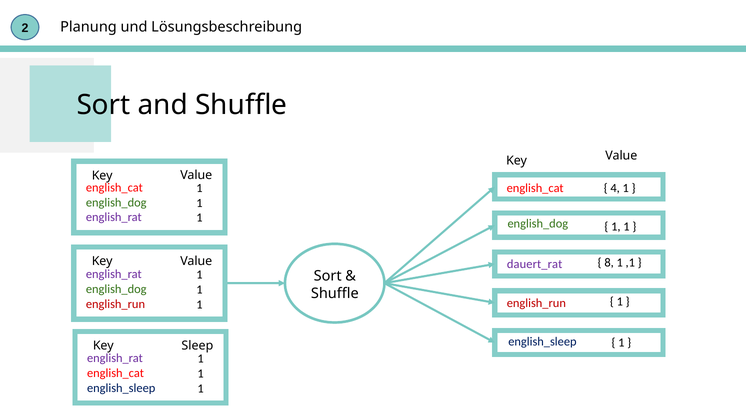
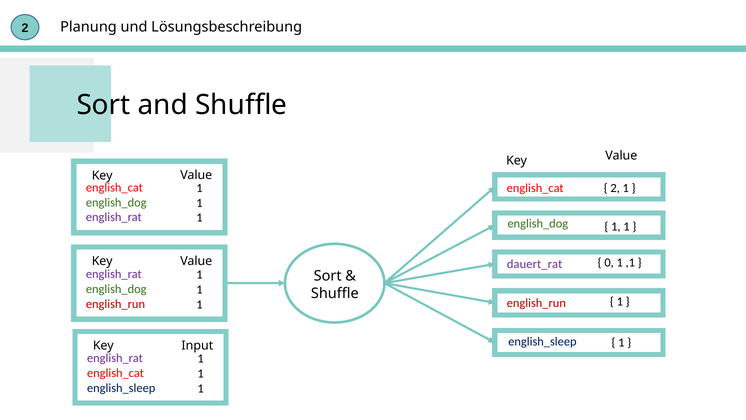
4: 4 -> 2 (615, 188)
8: 8 -> 0 (609, 263)
Sleep: Sleep -> Input (197, 345)
